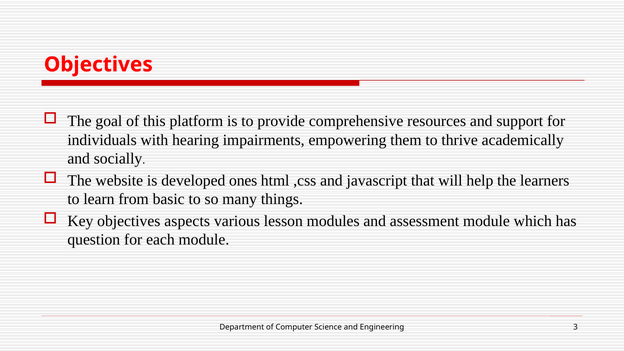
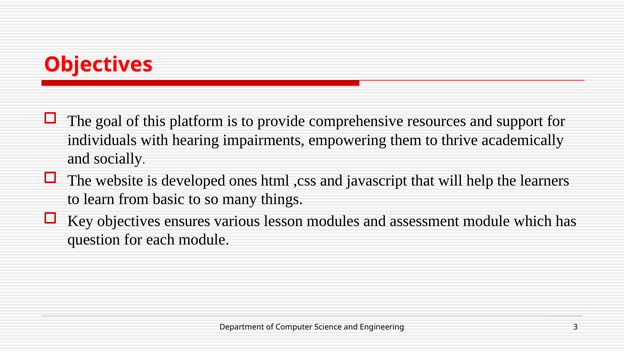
aspects: aspects -> ensures (187, 221)
